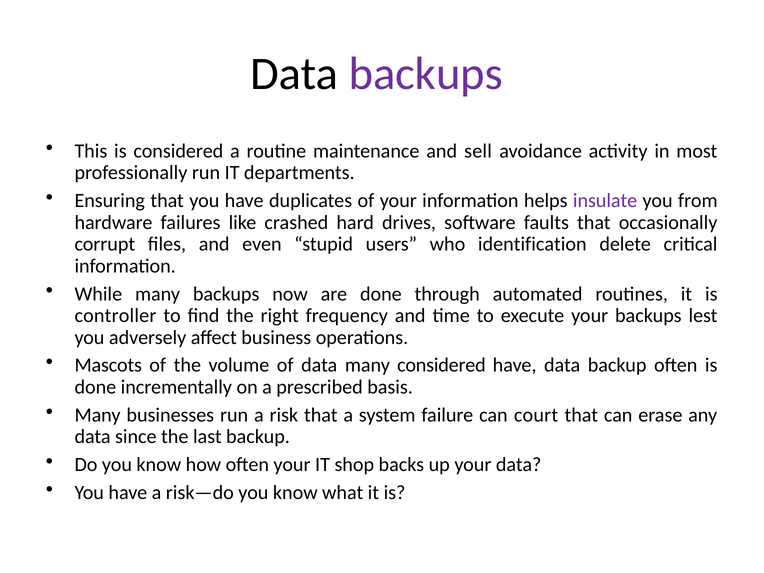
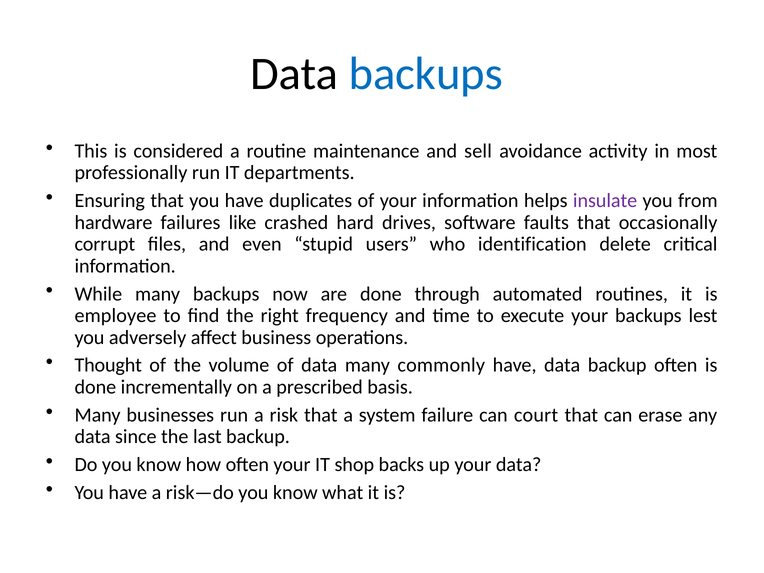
backups colour: purple -> blue (426, 74)
controller: controller -> employee (115, 316)
Mascots: Mascots -> Thought (108, 365)
many considered: considered -> commonly (441, 365)
